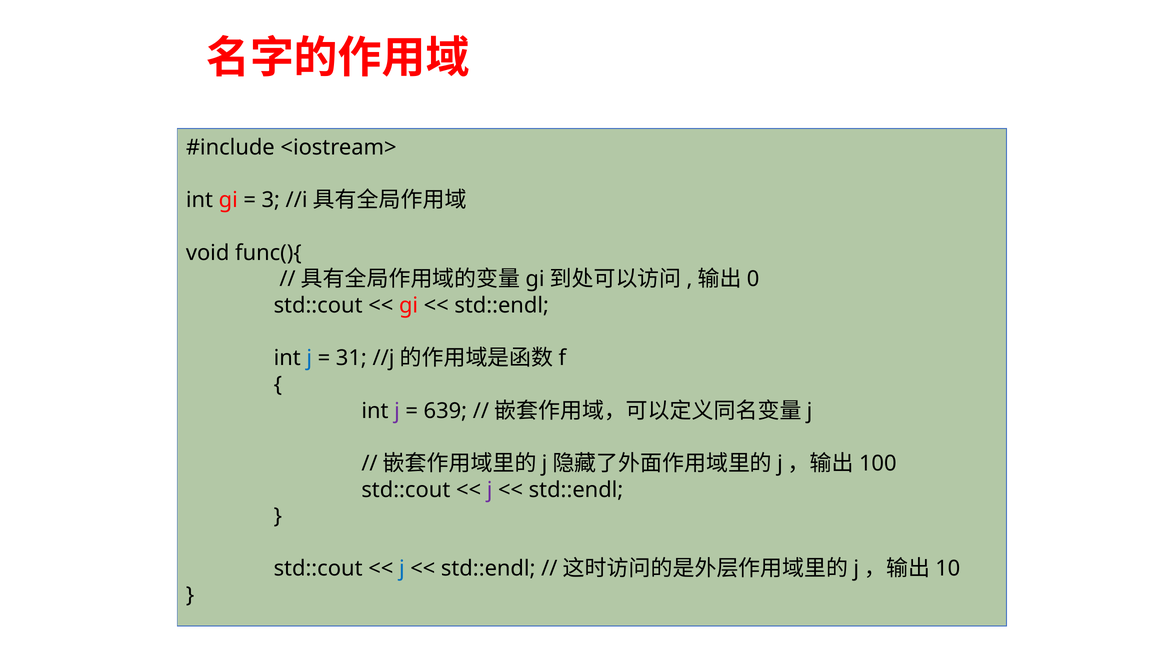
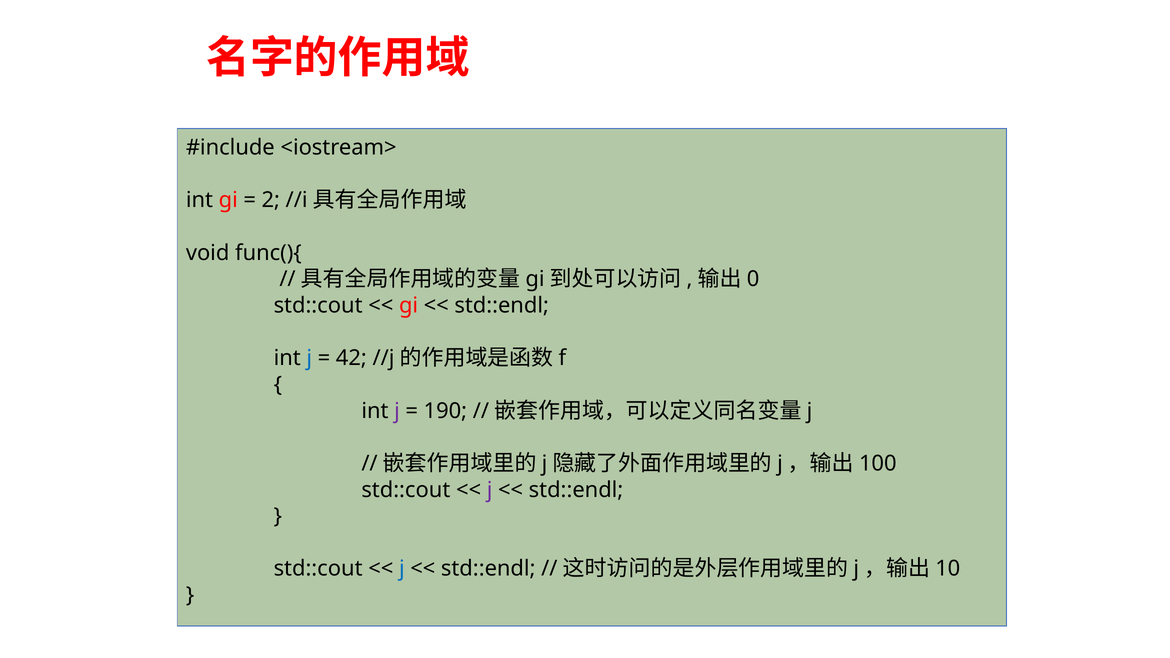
3: 3 -> 2 (271, 200)
31: 31 -> 42 (351, 358)
639: 639 -> 190 (445, 411)
